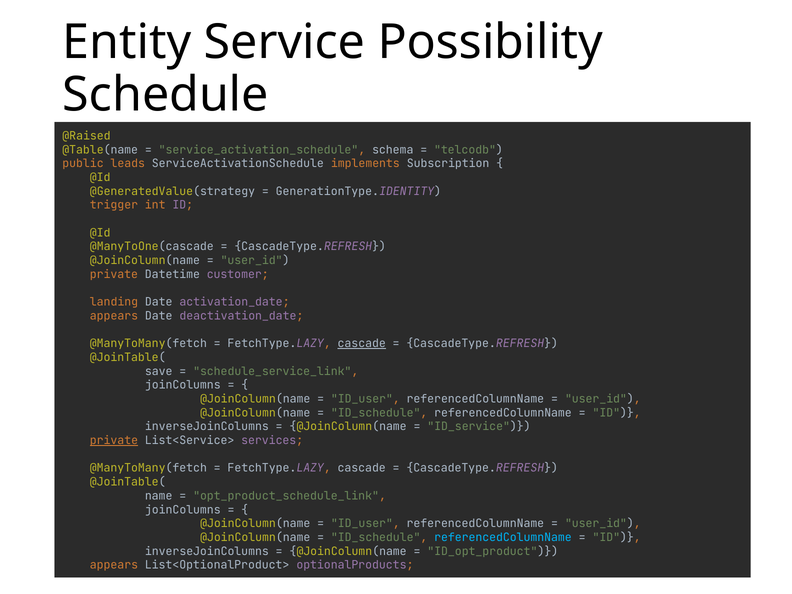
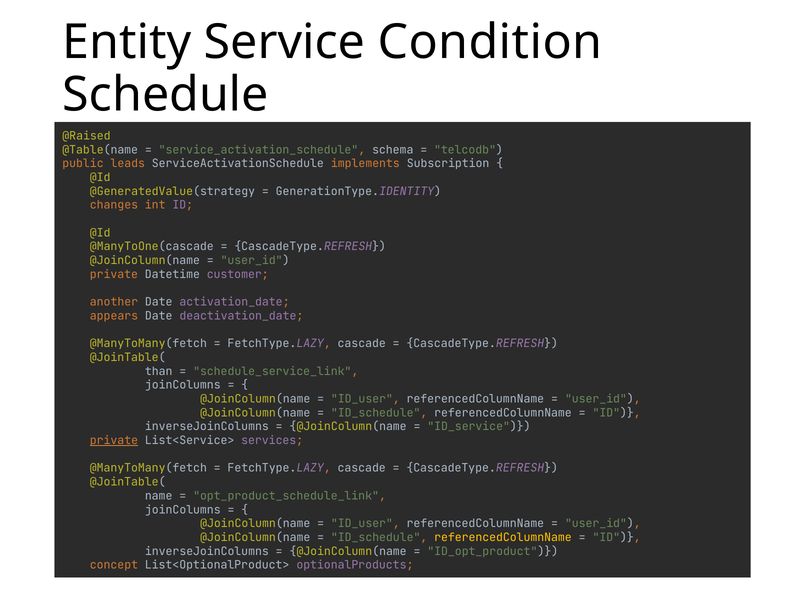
Possibility: Possibility -> Condition (490, 42)
trigger: trigger -> changes (114, 205)
landing: landing -> another (114, 302)
cascade underline: present -> none (362, 344)
save: save -> than (159, 371)
referencedColumnName colour: light blue -> yellow (503, 537)
appears: appears -> concept (114, 565)
